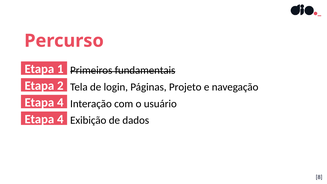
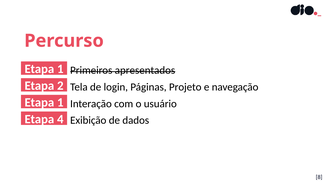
fundamentais: fundamentais -> apresentados (145, 70)
4: 4 -> 1 (60, 102)
